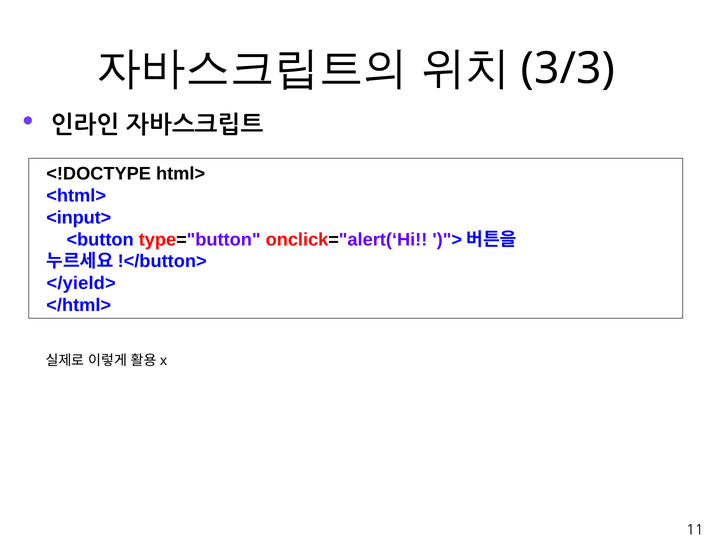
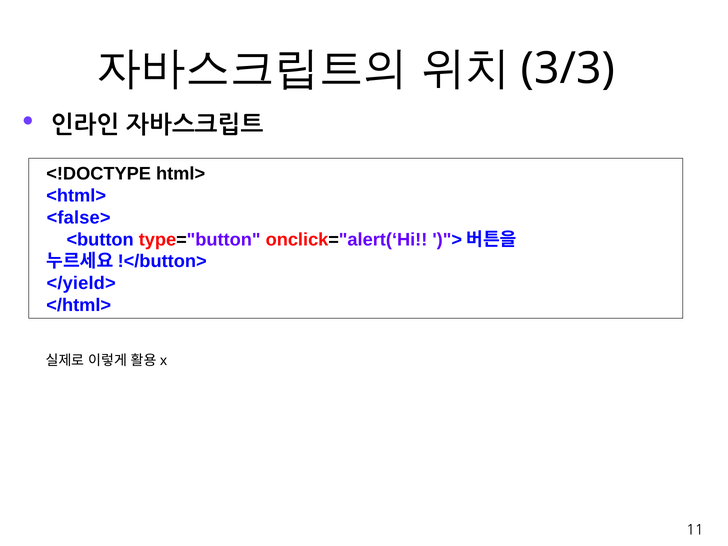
<input>: <input> -> <false> (79, 218)
